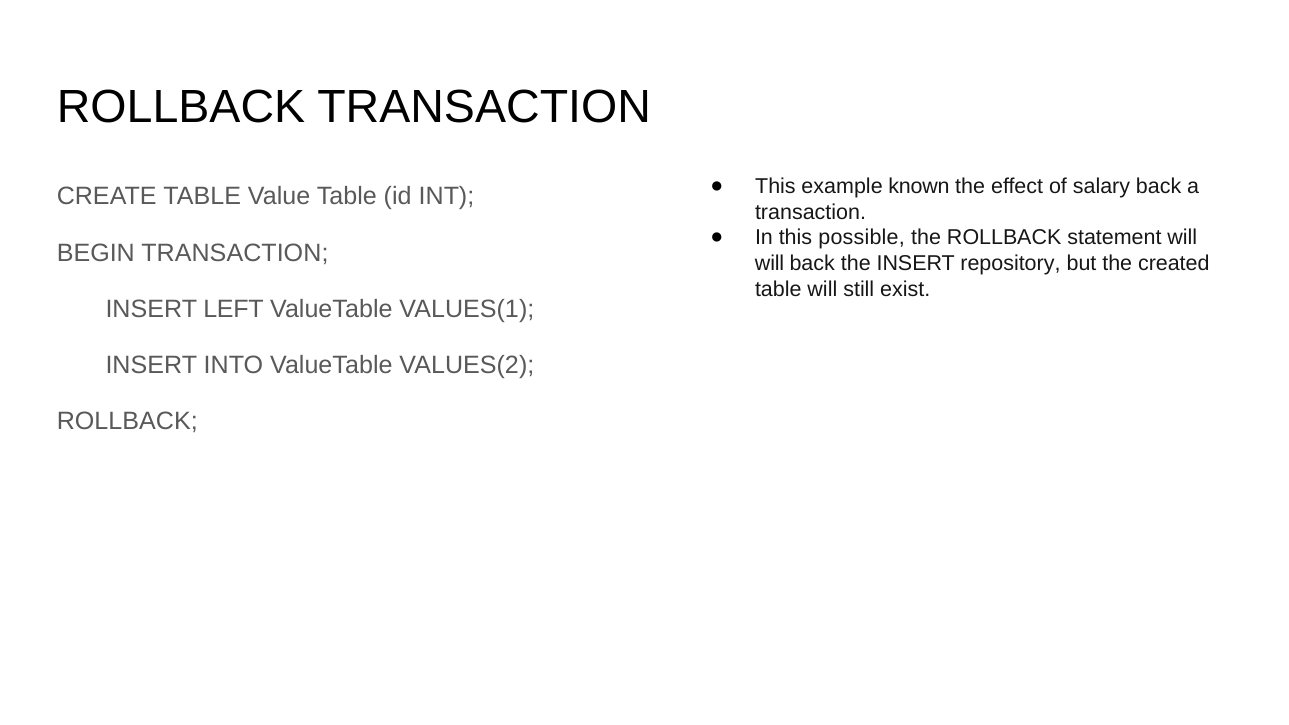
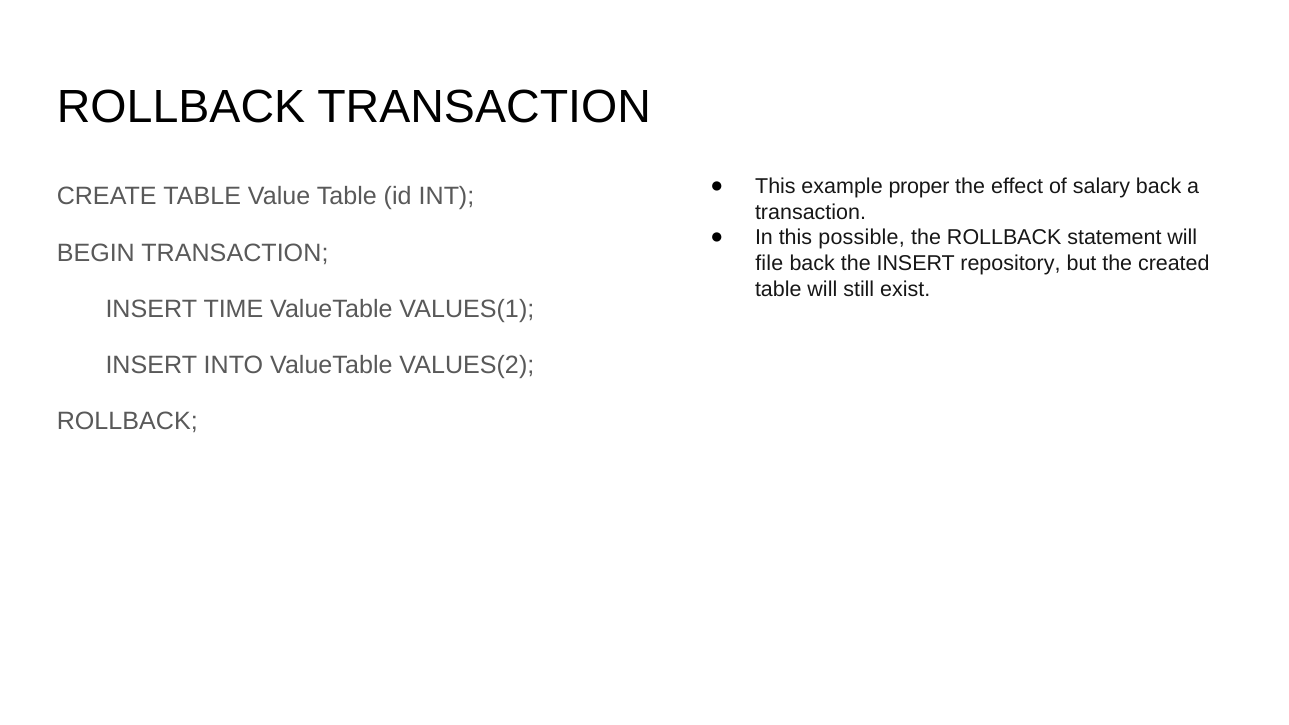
known: known -> proper (919, 186)
will: will -> file (769, 264)
LEFT: LEFT -> TIME (233, 309)
